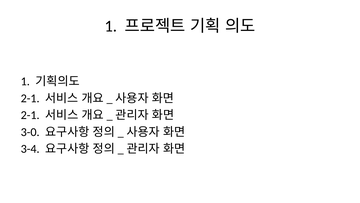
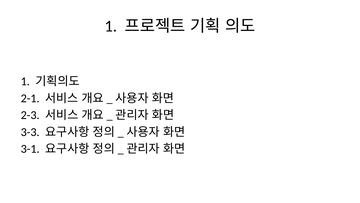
2-1: 2-1 -> 2-3 (30, 115)
3-0: 3-0 -> 3-3 (30, 132)
3-4: 3-4 -> 3-1 (30, 149)
